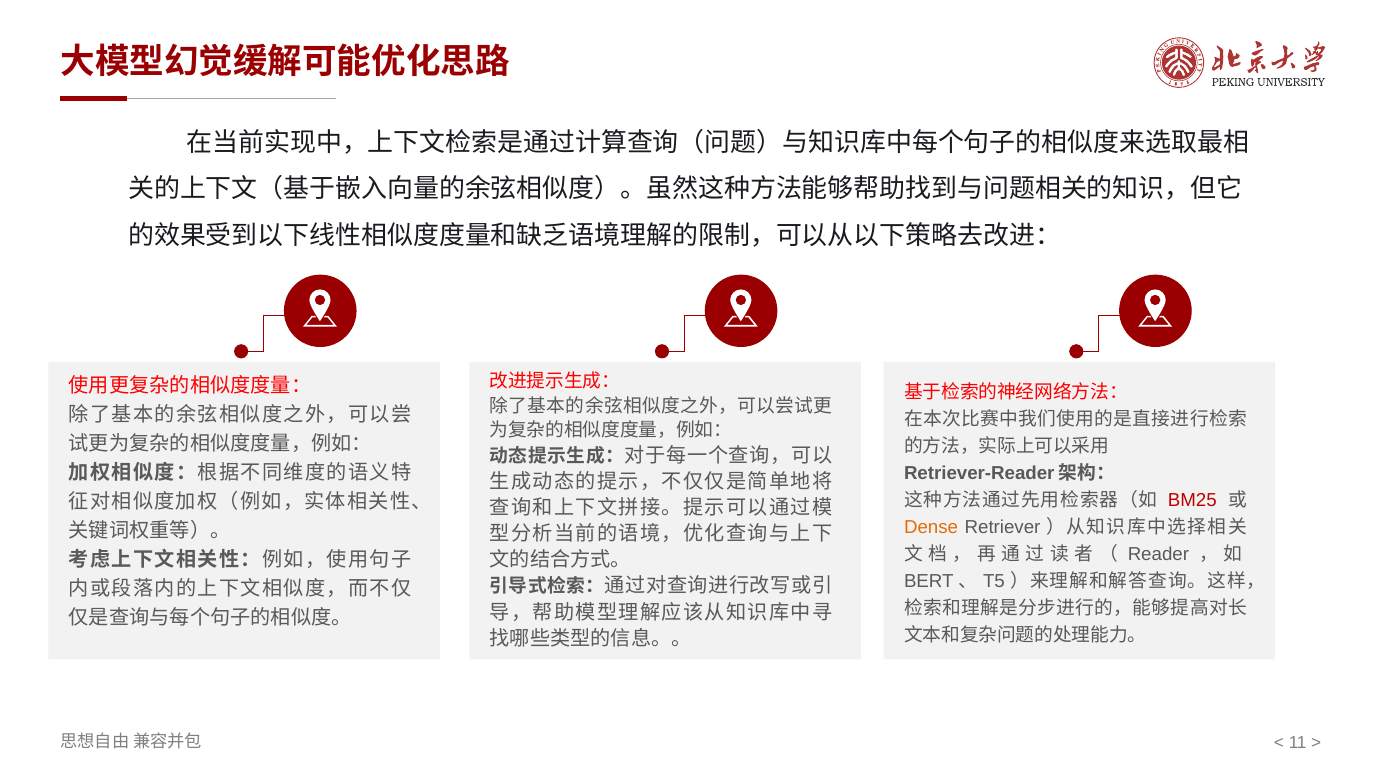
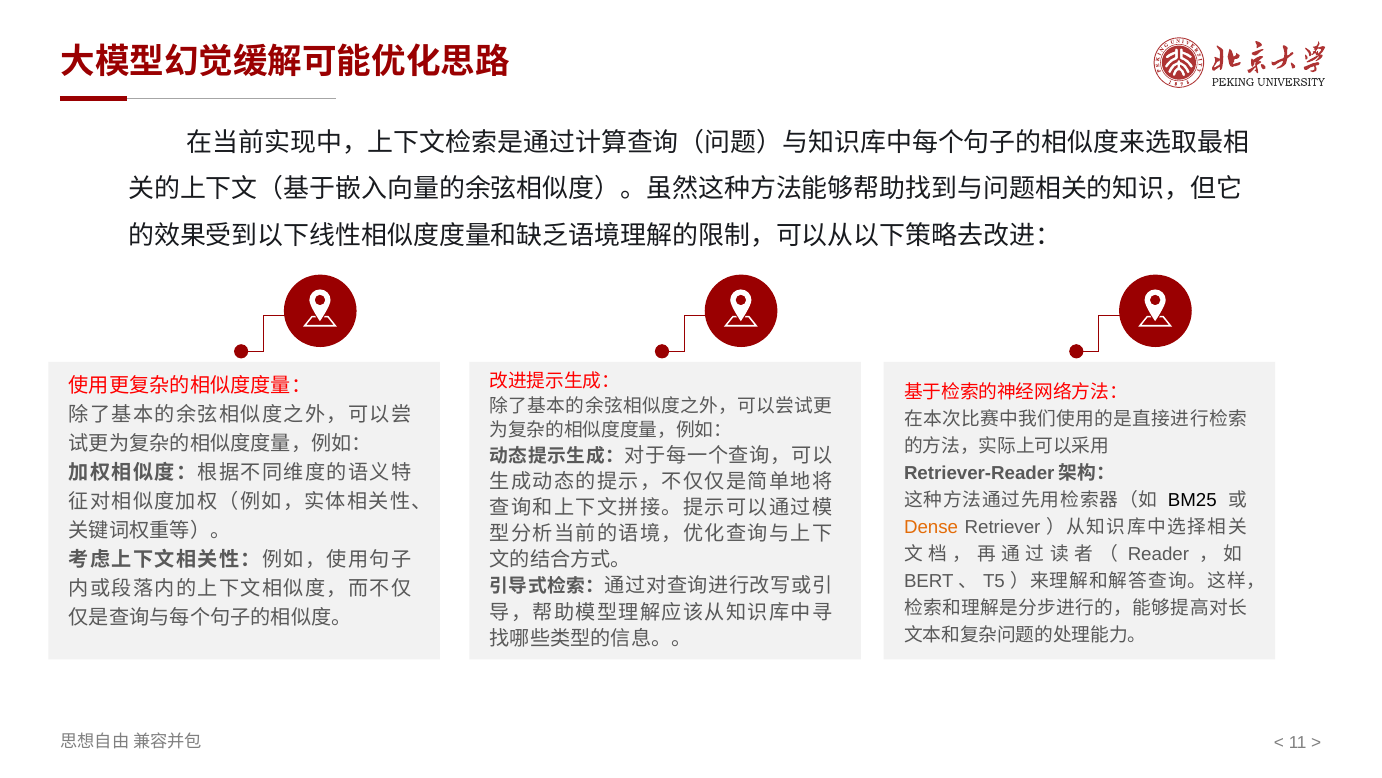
BM25 colour: red -> black (1192, 500)
